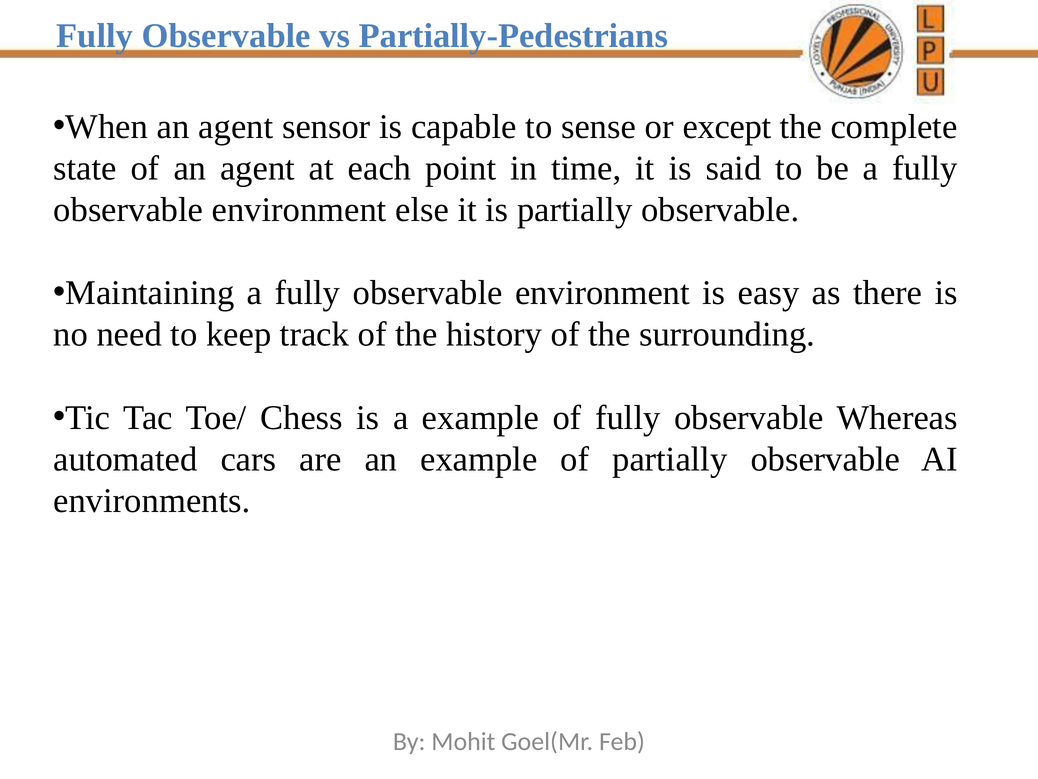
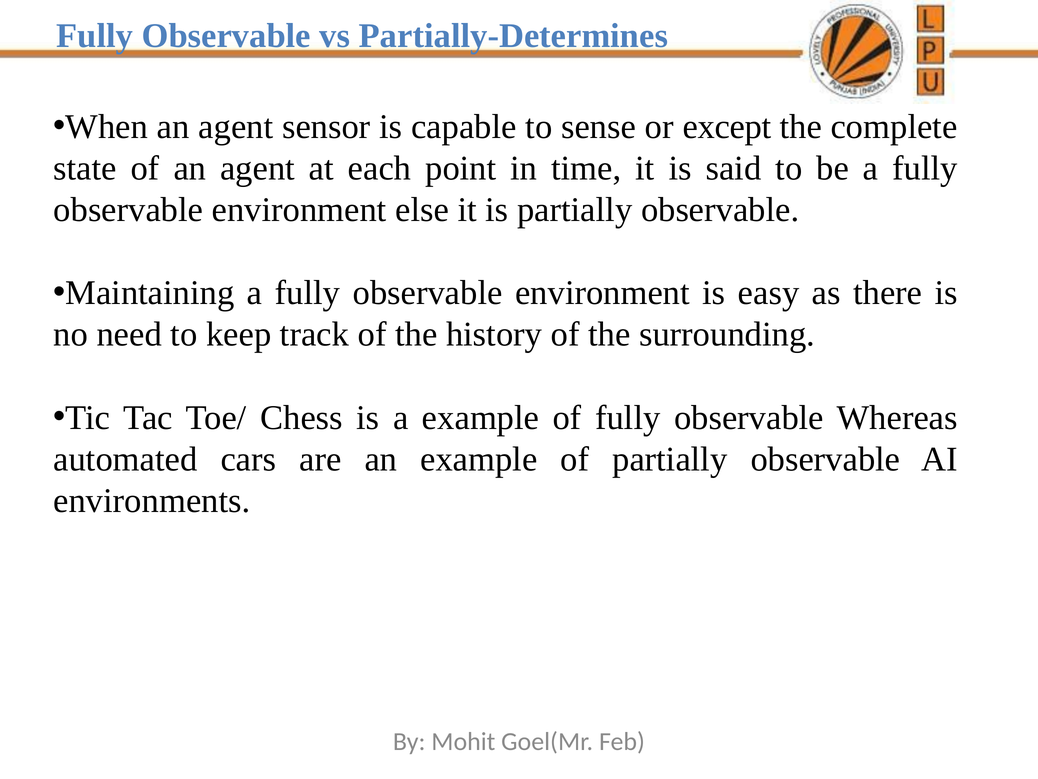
Partially-Pedestrians: Partially-Pedestrians -> Partially-Determines (513, 36)
